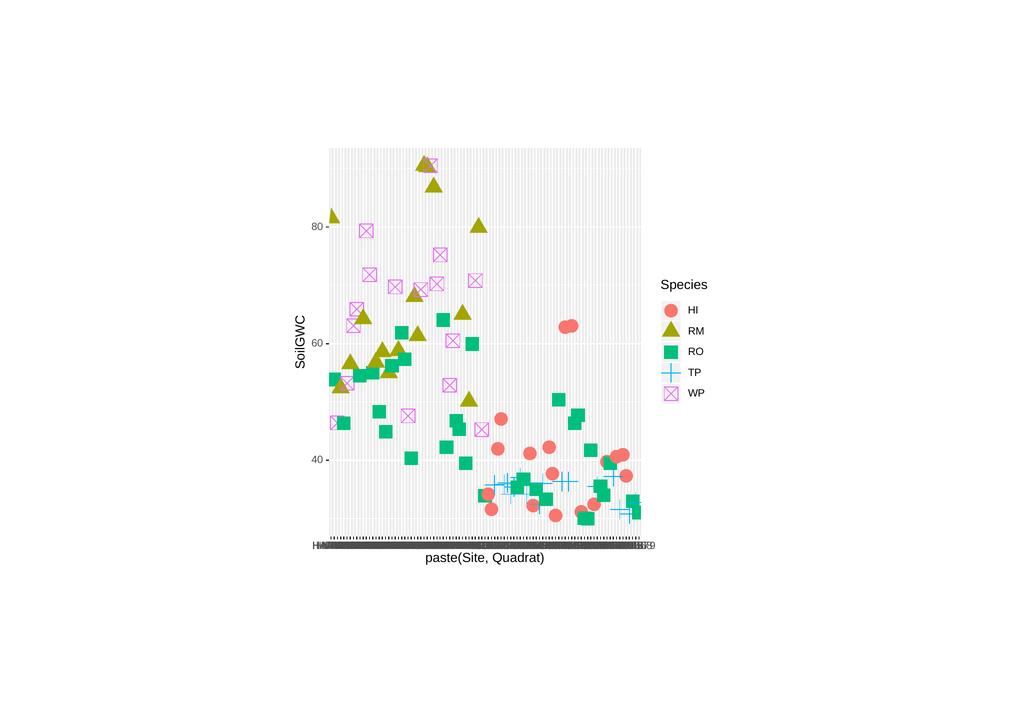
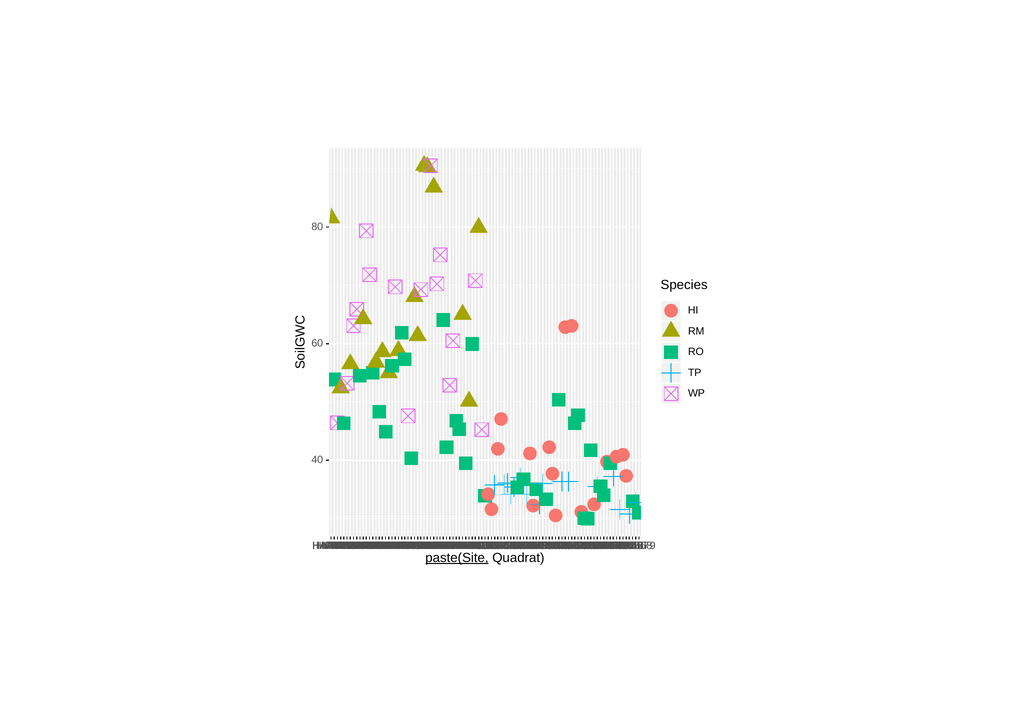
paste(Site underline: none -> present (457, 557)
